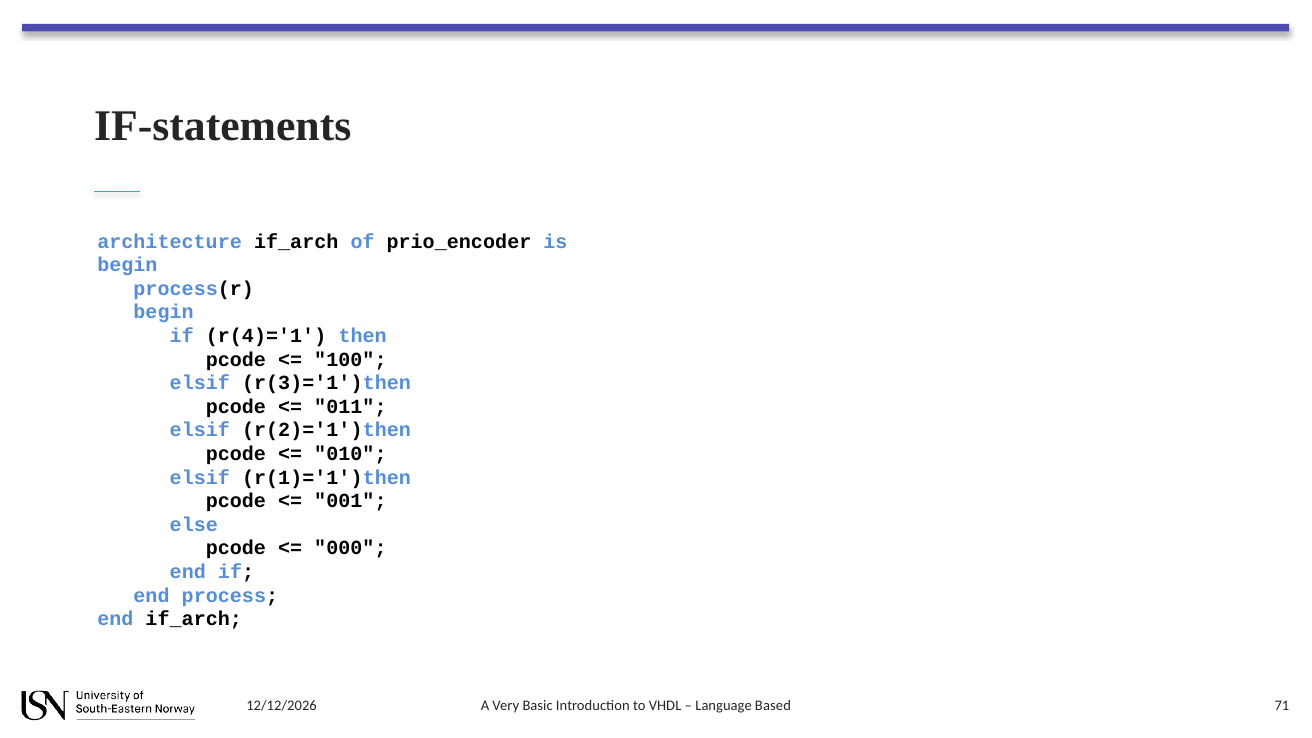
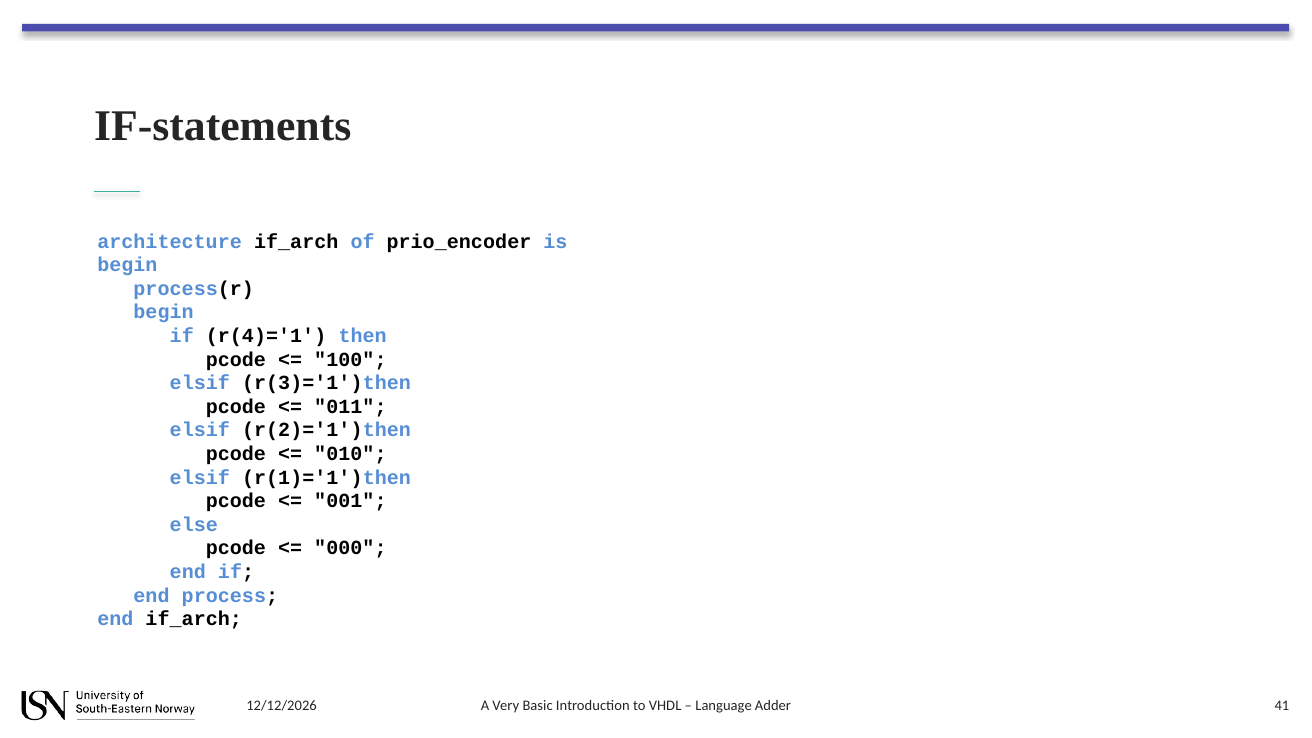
Based: Based -> Adder (773, 706)
71: 71 -> 41 (1282, 706)
